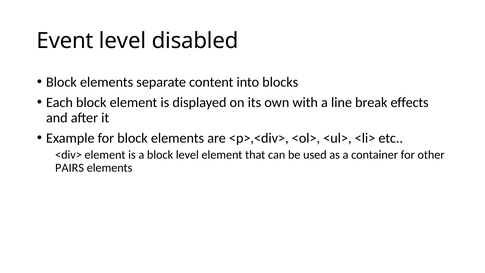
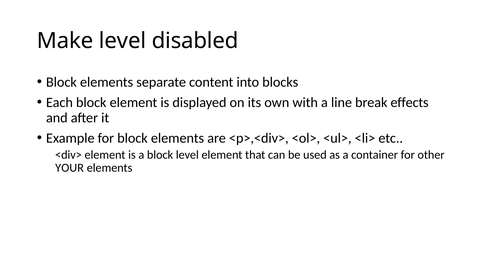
Event: Event -> Make (65, 41)
PAIRS: PAIRS -> YOUR (70, 168)
